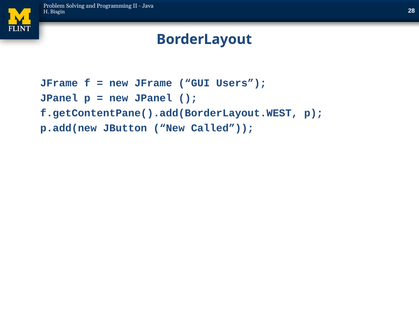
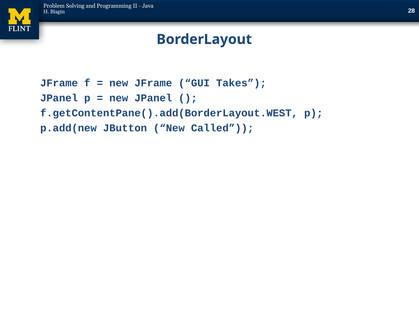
Users: Users -> Takes (241, 83)
